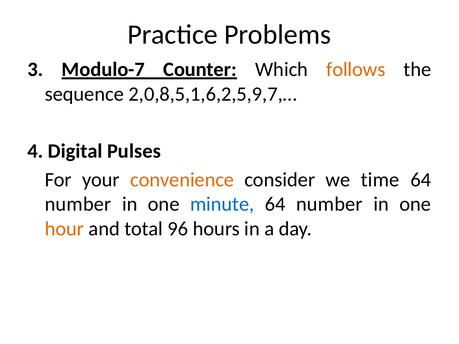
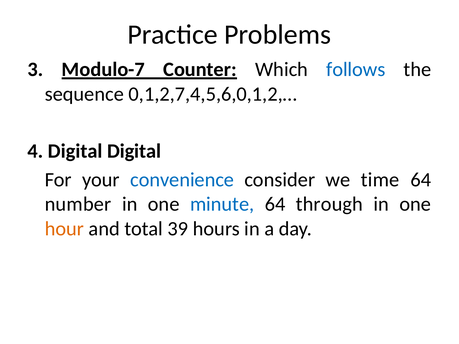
follows colour: orange -> blue (356, 70)
2,0,8,5,1,6,2,5,9,7,…: 2,0,8,5,1,6,2,5,9,7,… -> 0,1,2,7,4,5,6,0,1,2,… (213, 94)
Digital Pulses: Pulses -> Digital (134, 151)
convenience colour: orange -> blue (182, 180)
number: number -> through (329, 204)
96: 96 -> 39 (178, 229)
